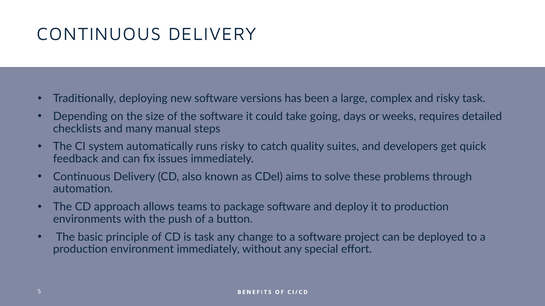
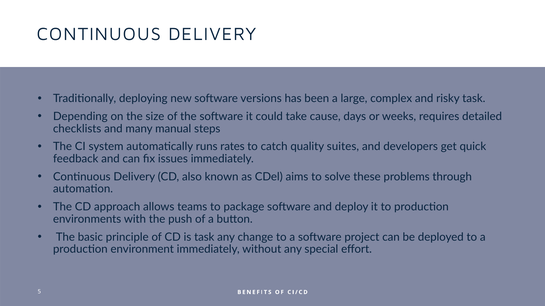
going: going -> cause (325, 117)
runs risky: risky -> rates (232, 147)
